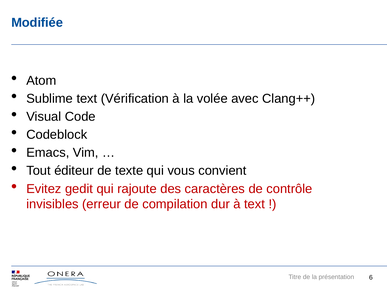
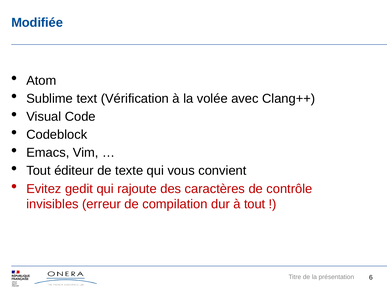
à text: text -> tout (255, 204)
